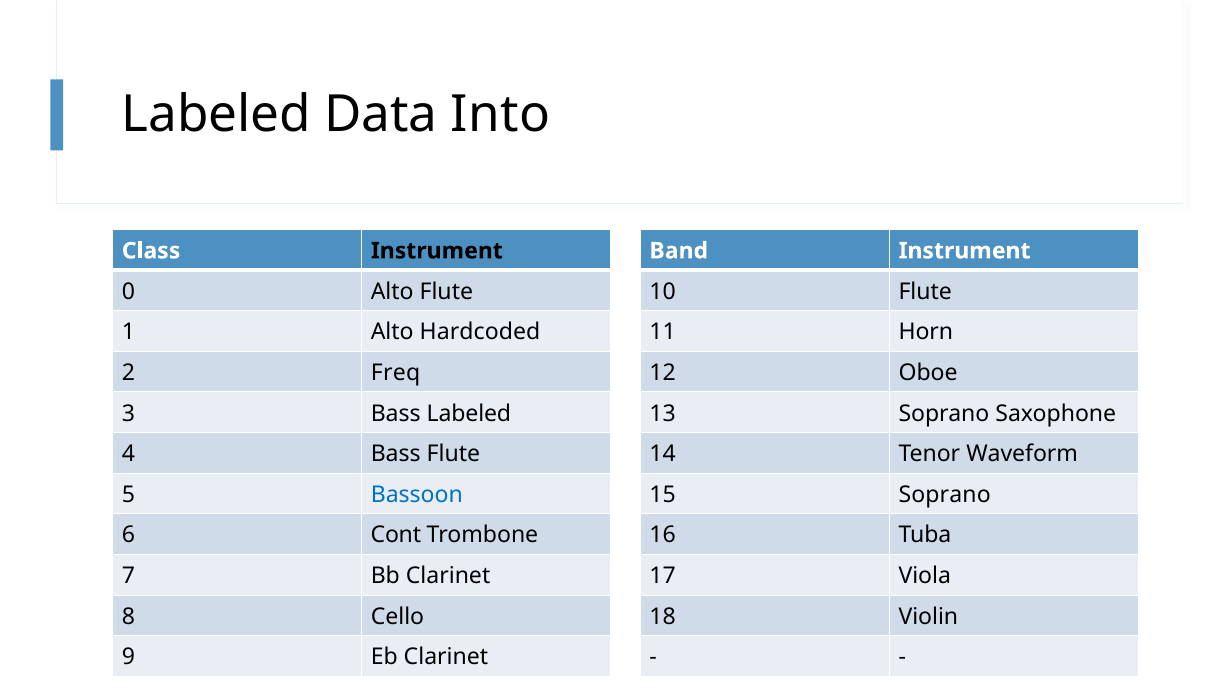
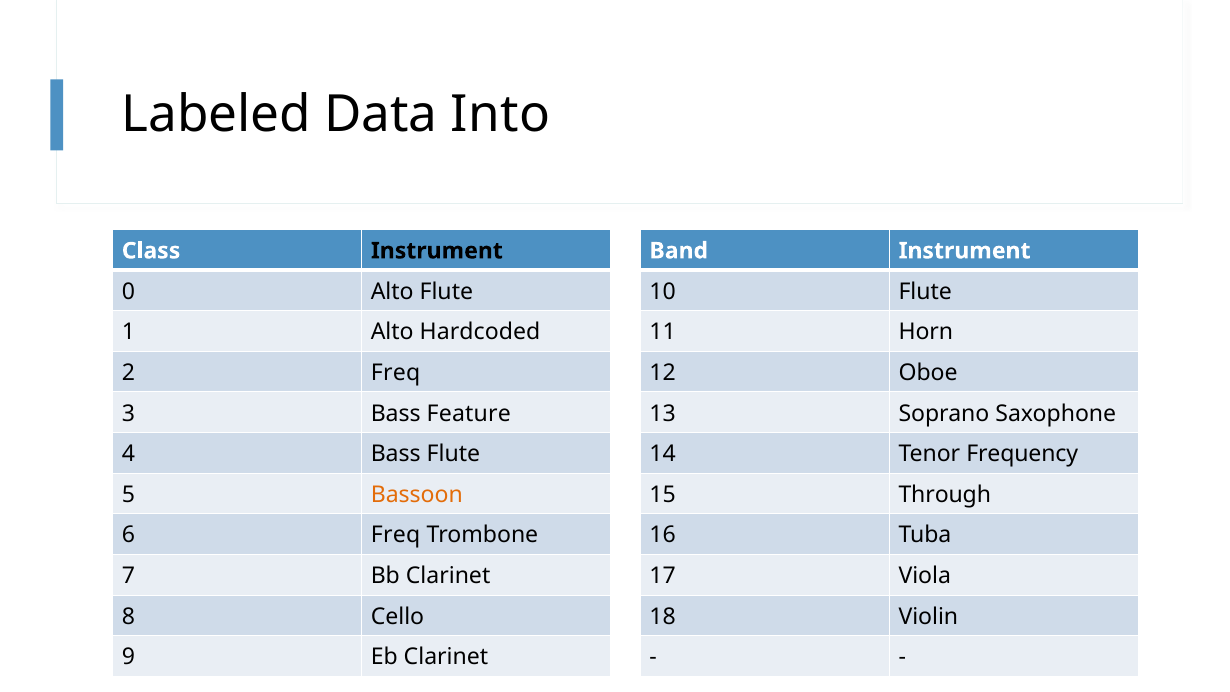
Bass Labeled: Labeled -> Feature (469, 413)
Waveform: Waveform -> Frequency (1022, 454)
Bassoon colour: blue -> orange (417, 495)
15 Soprano: Soprano -> Through (945, 495)
6 Cont: Cont -> Freq (396, 535)
